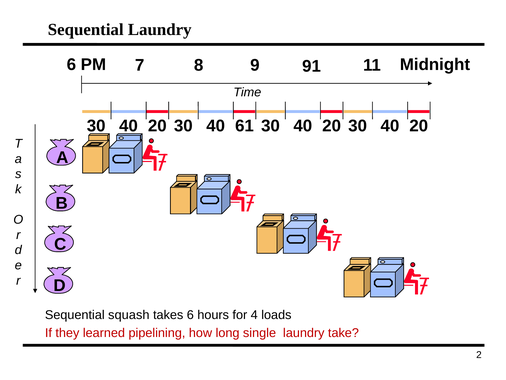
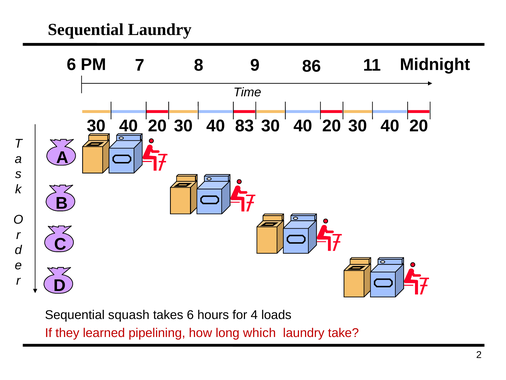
91: 91 -> 86 (312, 66)
61: 61 -> 83 (244, 126)
single: single -> which (259, 332)
